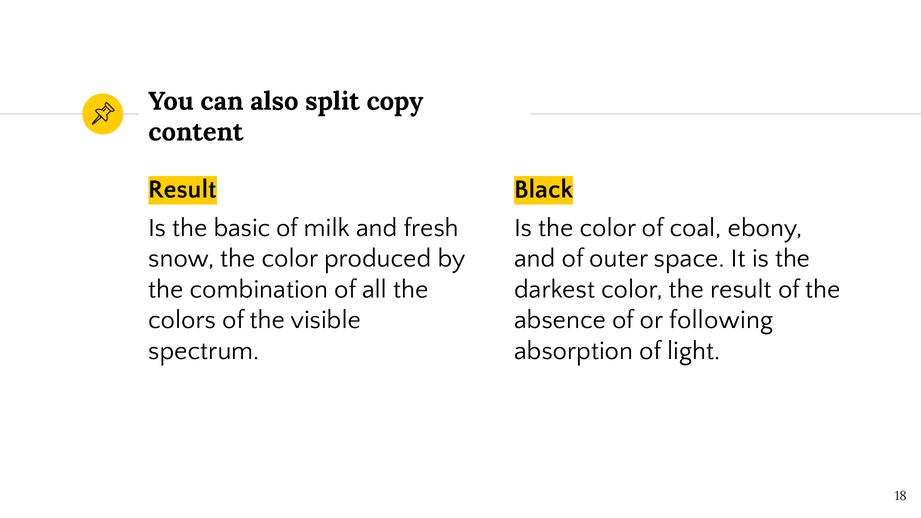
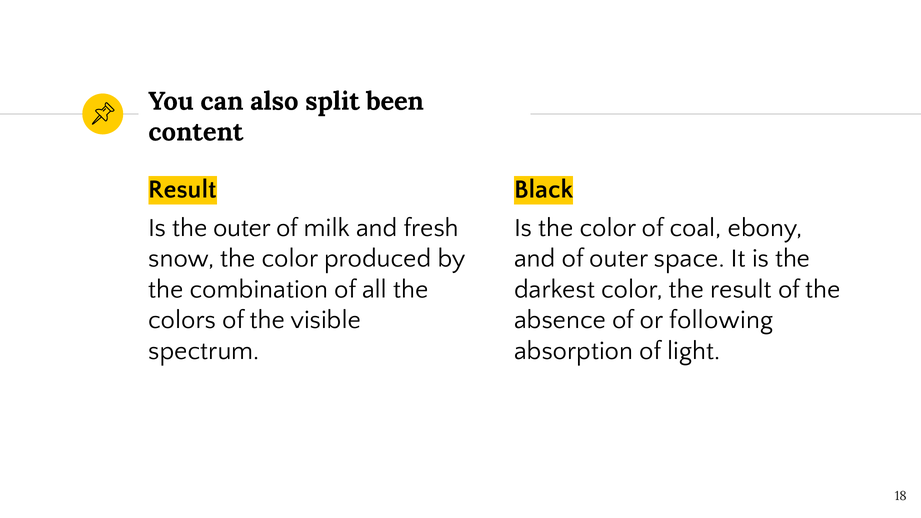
copy: copy -> been (395, 101)
the basic: basic -> outer (242, 228)
